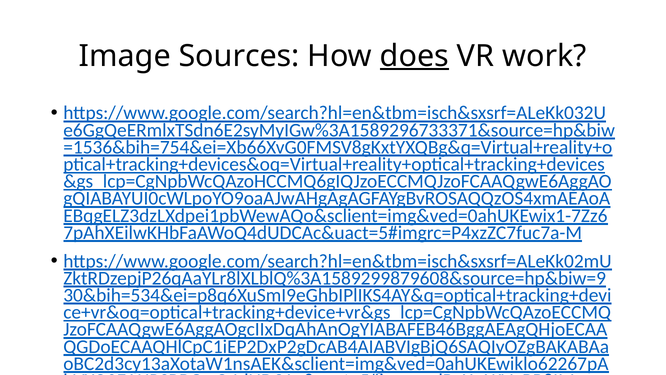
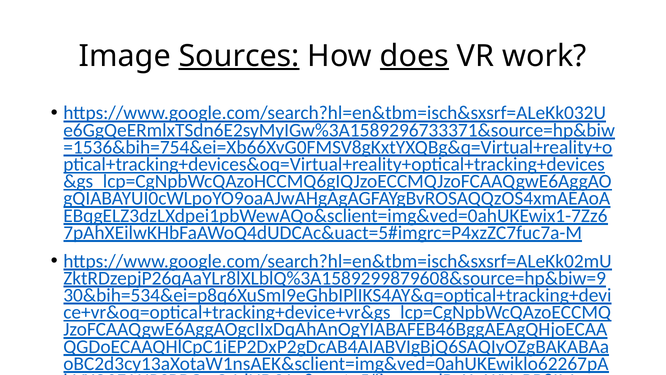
Sources underline: none -> present (239, 56)
